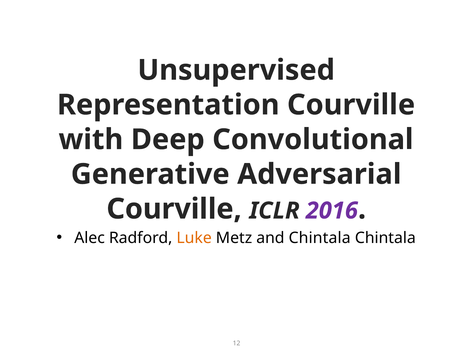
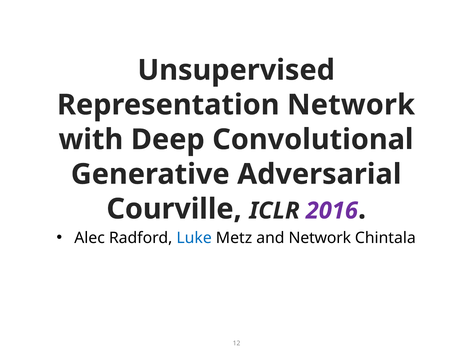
Representation Courville: Courville -> Network (351, 105)
Luke colour: orange -> blue (194, 238)
and Chintala: Chintala -> Network (320, 238)
